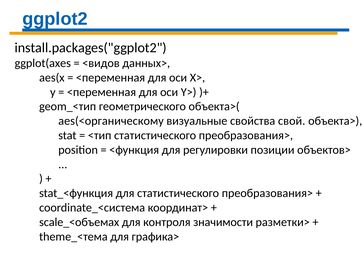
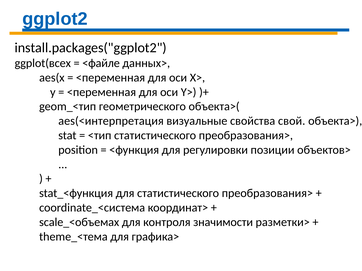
ggplot(axes: ggplot(axes -> ggplot(всех (43, 63)
<видов: <видов -> <файле (101, 63)
aes(<органическому: aes(<органическому -> aes(<интерпретация (111, 121)
